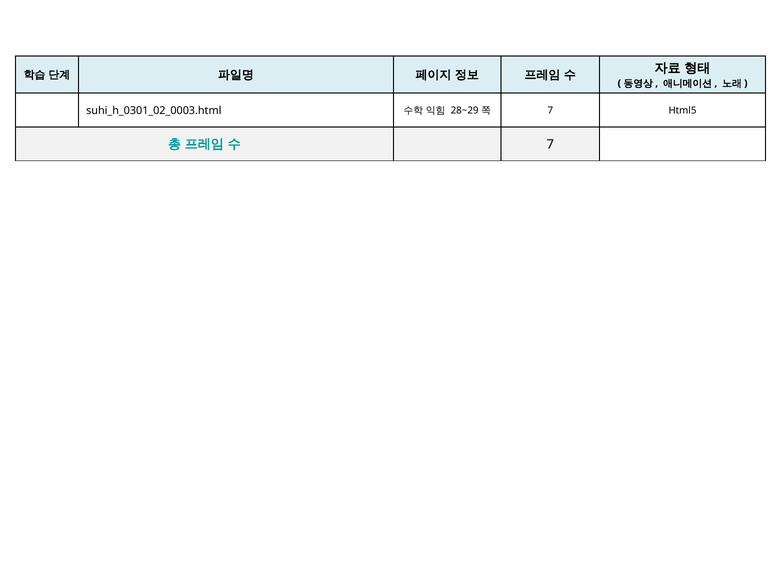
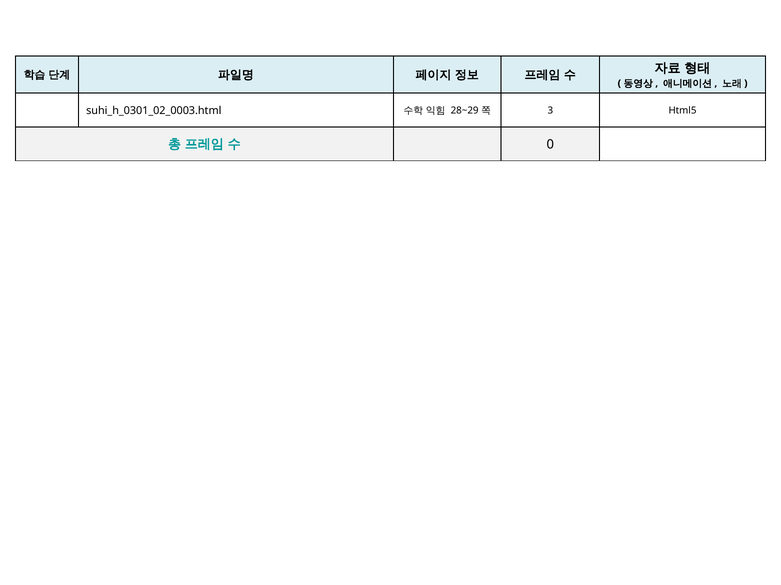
7: 7 -> 3 (550, 111)
7: 7 -> 0 (550, 145)
